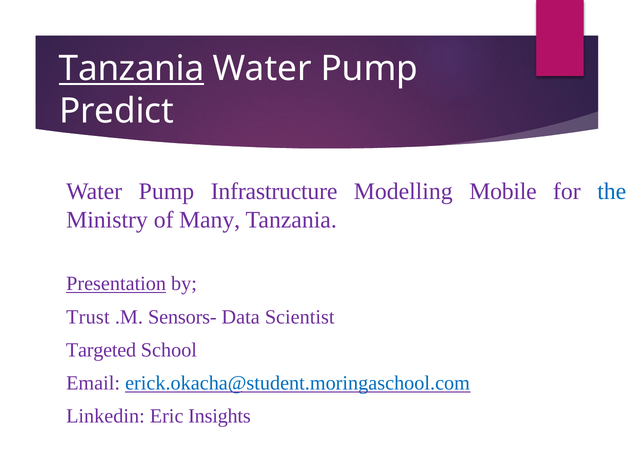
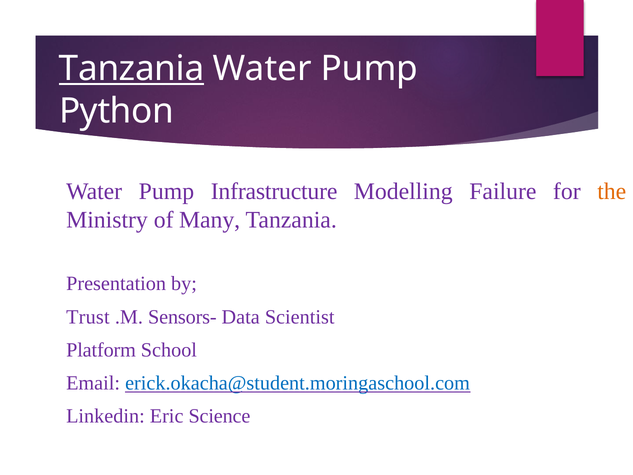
Predict: Predict -> Python (117, 111)
Mobile: Mobile -> Failure (503, 191)
the colour: blue -> orange (612, 191)
Presentation underline: present -> none (116, 284)
Targeted: Targeted -> Platform (101, 350)
Insights: Insights -> Science (219, 416)
